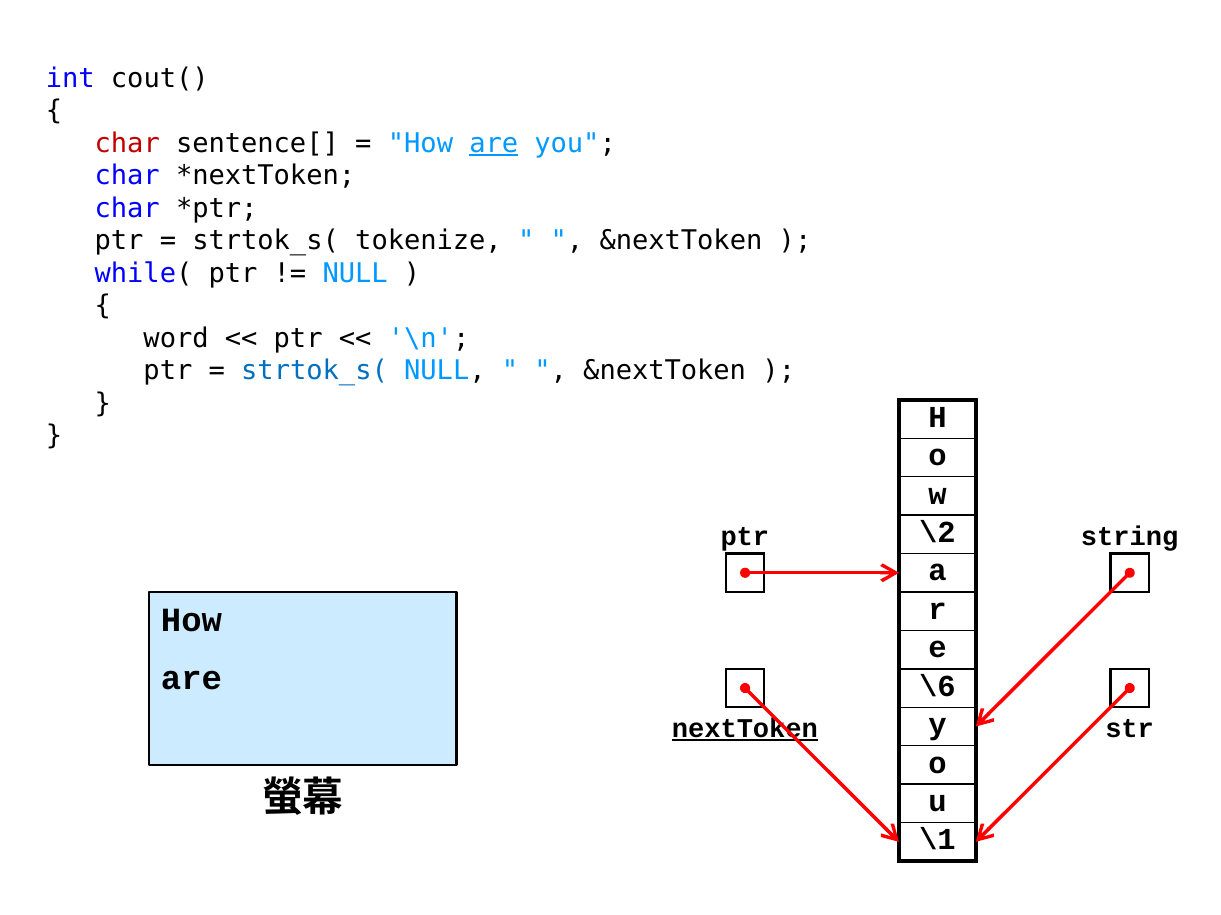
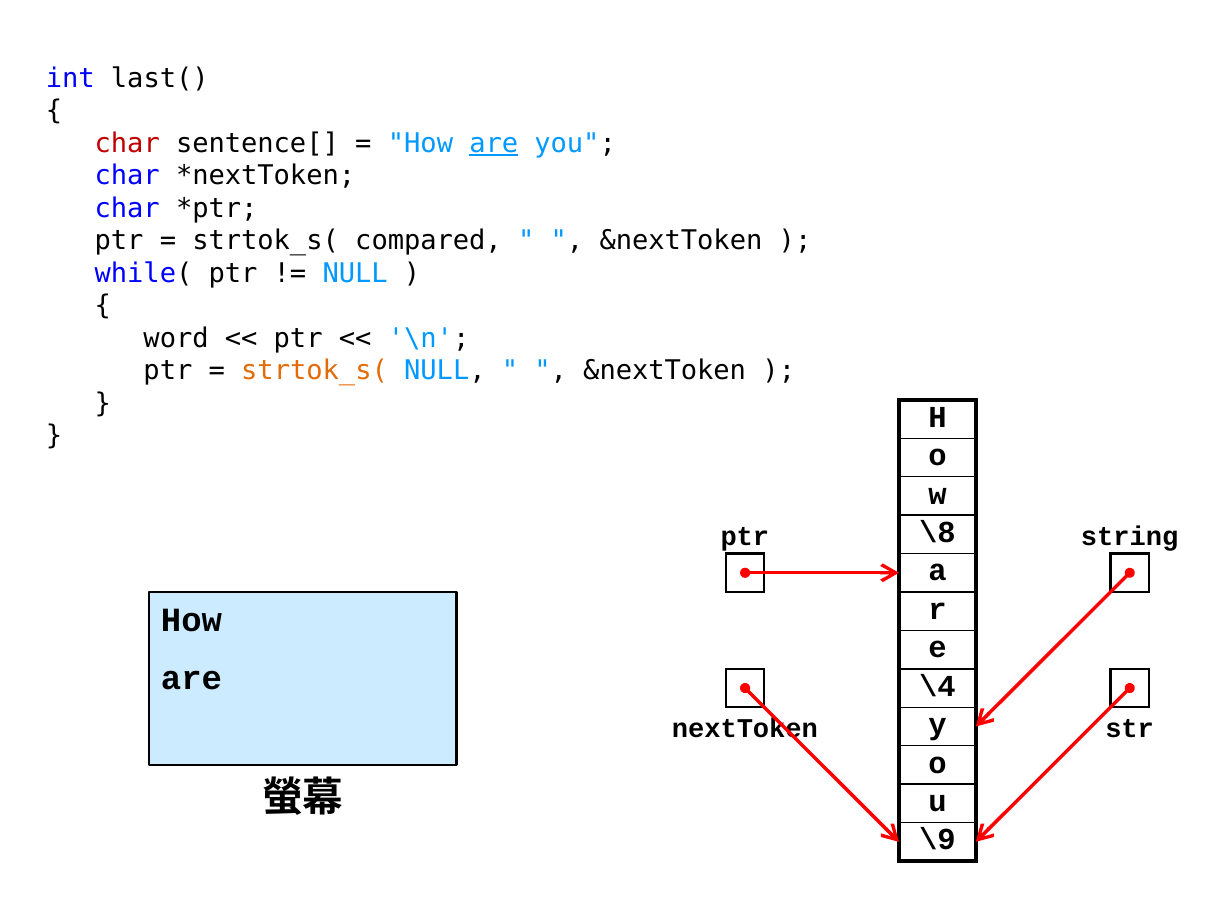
cout(: cout( -> last( (160, 78)
tokenize: tokenize -> compared (429, 241)
strtok_s( colour: blue -> orange (315, 371)
\2: \2 -> \8 (937, 533)
\6: \6 -> \4 (937, 687)
nextToken underline: present -> none (745, 729)
\1: \1 -> \9 (937, 840)
